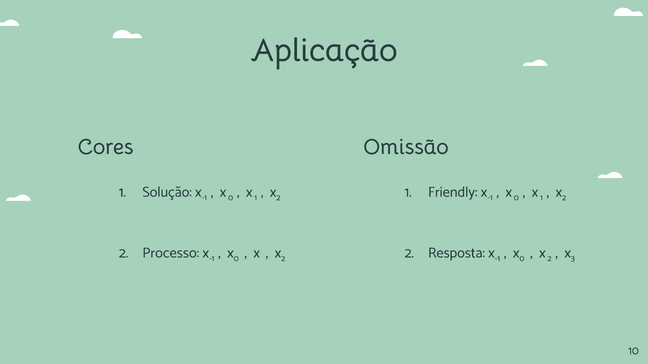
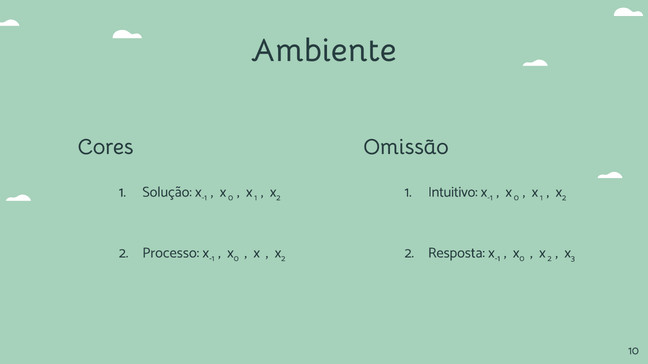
Aplicação: Aplicação -> Ambiente (324, 51)
Friendly: Friendly -> Intuitivo (453, 192)
